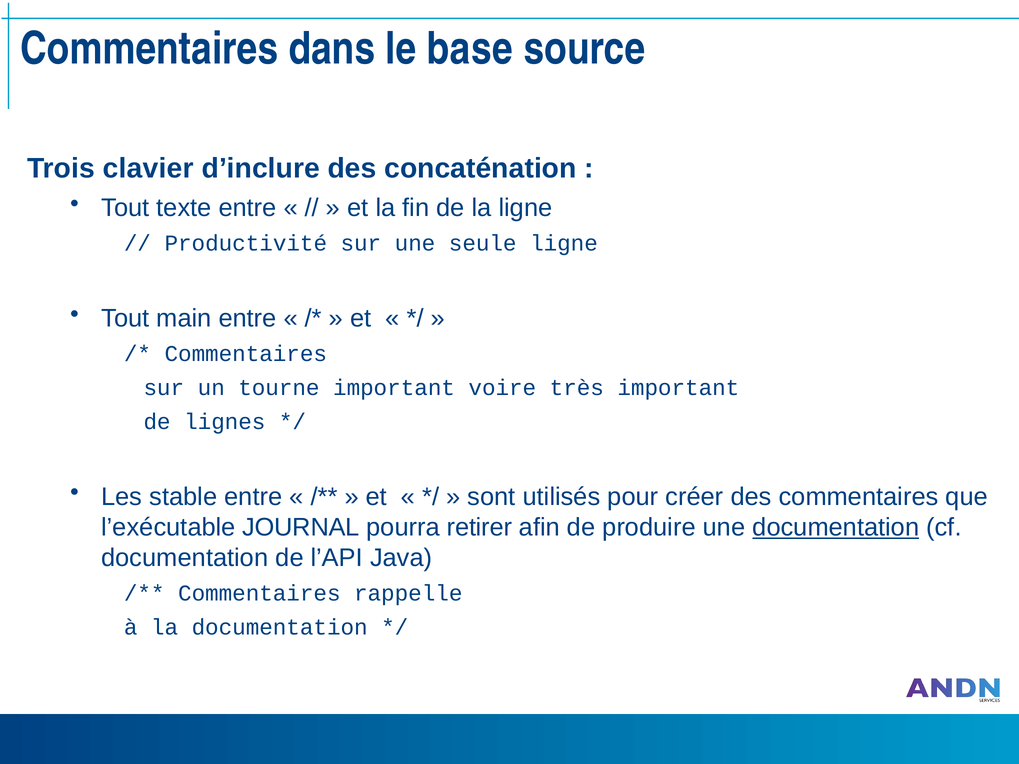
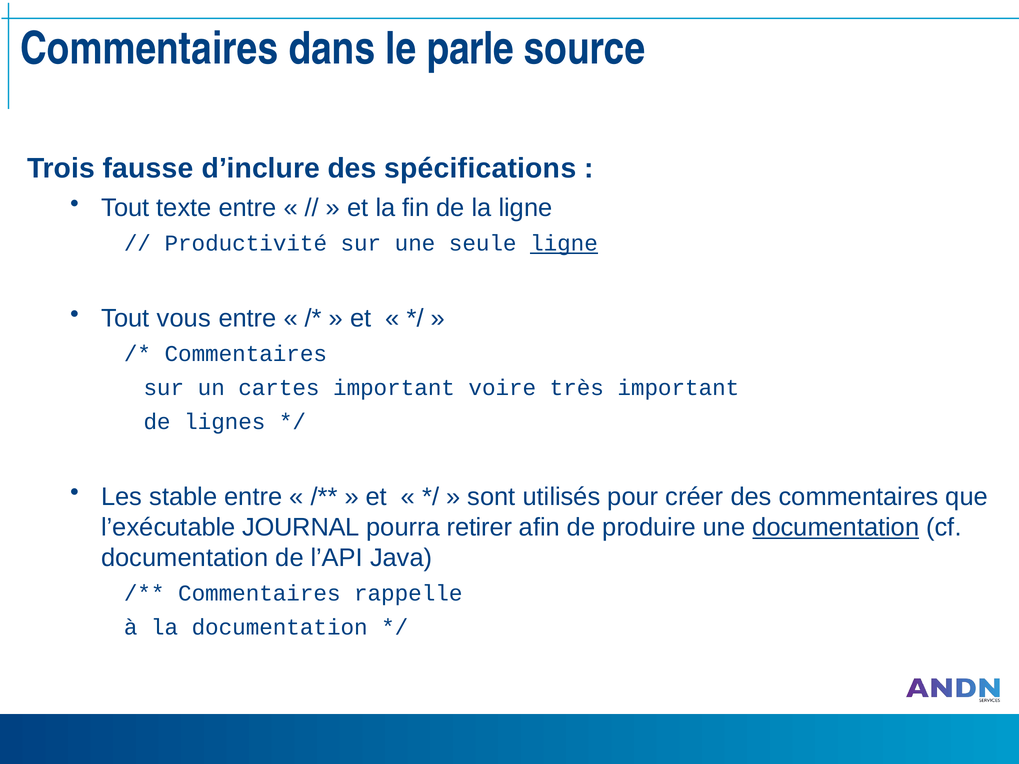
base: base -> parle (470, 49)
clavier: clavier -> fausse (148, 168)
concaténation: concaténation -> spécifications (480, 168)
ligne underline: none -> present (564, 244)
main: main -> vous (184, 319)
tourne: tourne -> cartes (279, 388)
